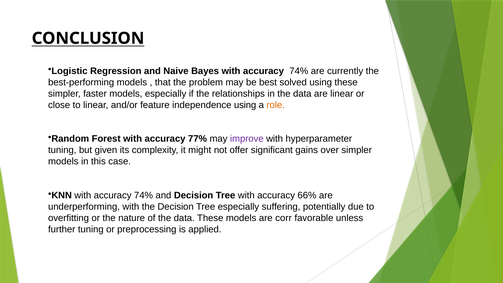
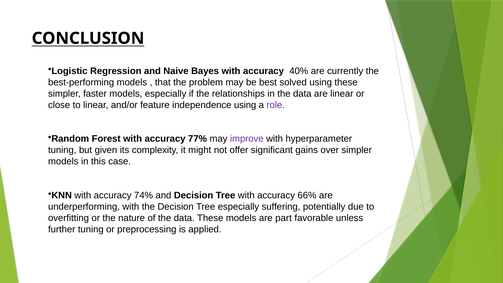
Bayes with accuracy 74%: 74% -> 40% (299, 71)
role colour: orange -> purple (276, 105)
corr: corr -> part (284, 218)
